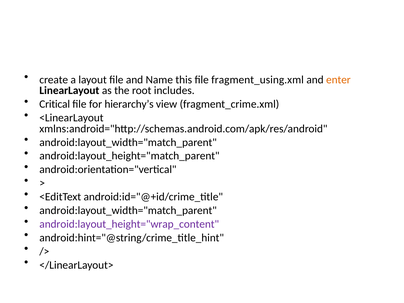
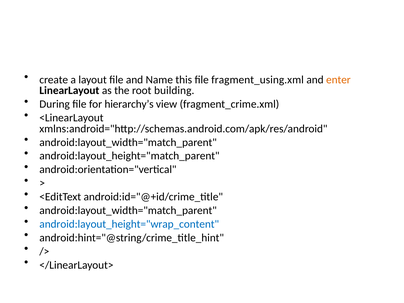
includes: includes -> building (174, 91)
Critical: Critical -> During (55, 104)
android:layout_height="wrap_content colour: purple -> blue (129, 224)
